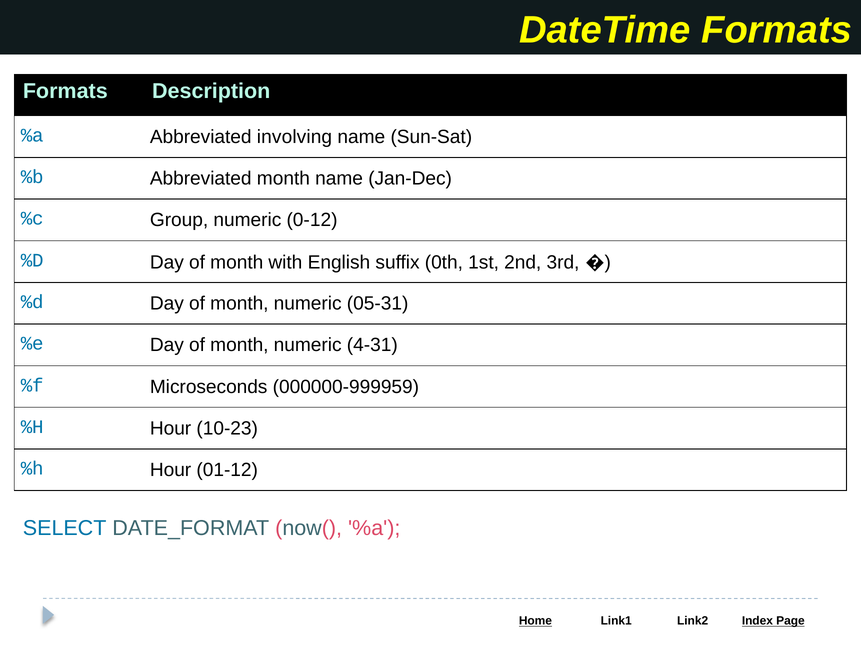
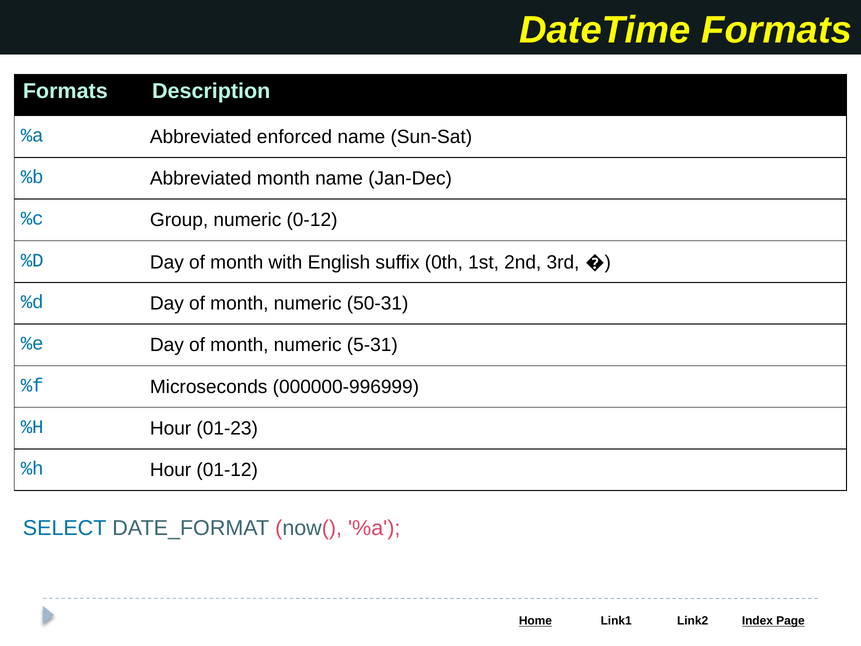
involving: involving -> enforced (294, 137)
05-31: 05-31 -> 50-31 (378, 303)
4-31: 4-31 -> 5-31 (372, 345)
000000-999959: 000000-999959 -> 000000-996999 (346, 387)
10-23: 10-23 -> 01-23 (227, 428)
